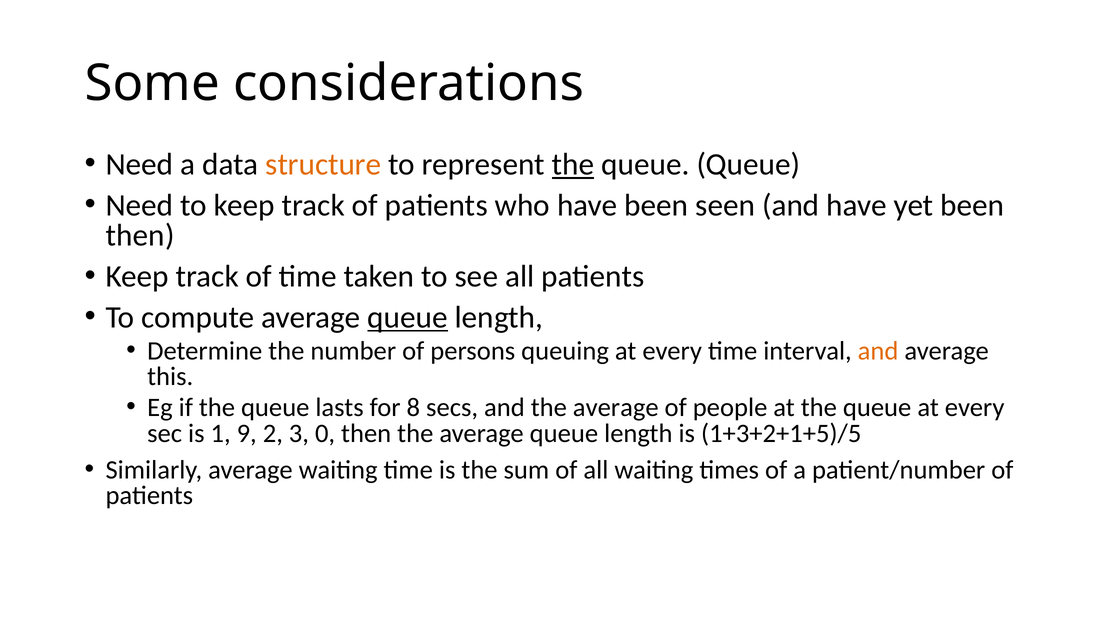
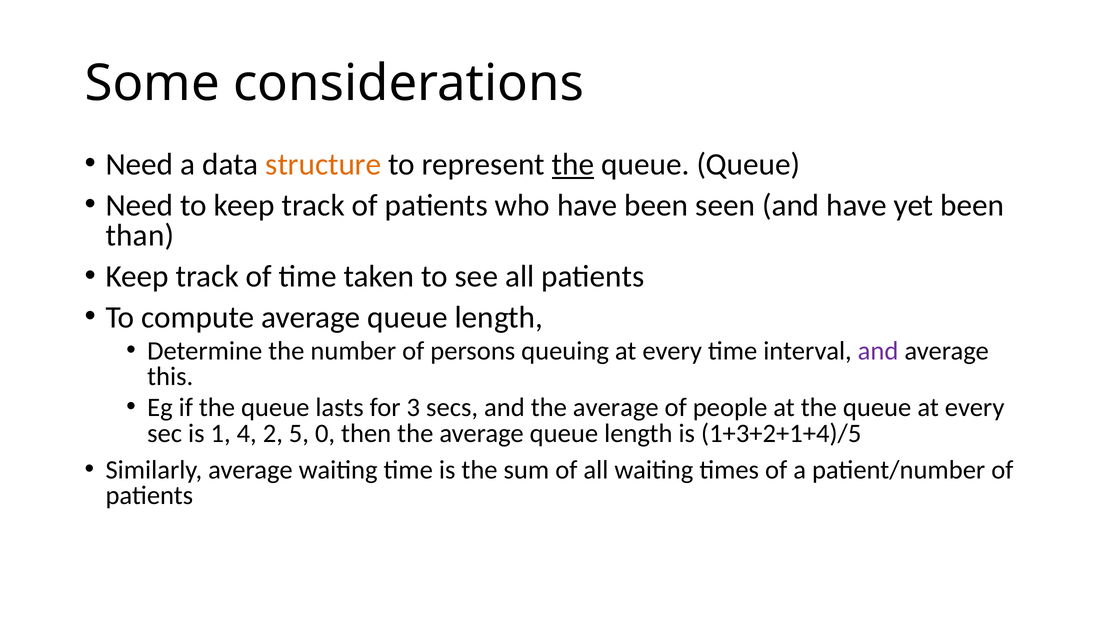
then: then -> than (140, 236)
queue underline: present -> none (408, 317)
and colour: orange -> purple (878, 351)
8: 8 -> 3 (413, 408)
9: 9 -> 4 (247, 433)
3: 3 -> 5 (299, 433)
1+3+2+1+5)/5: 1+3+2+1+5)/5 -> 1+3+2+1+4)/5 (781, 433)
